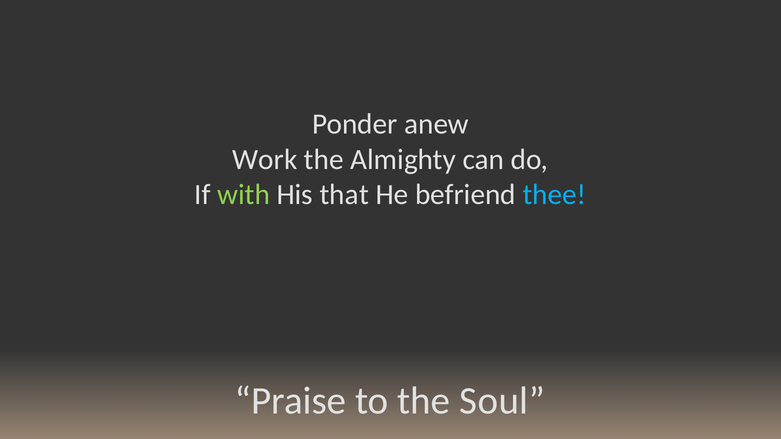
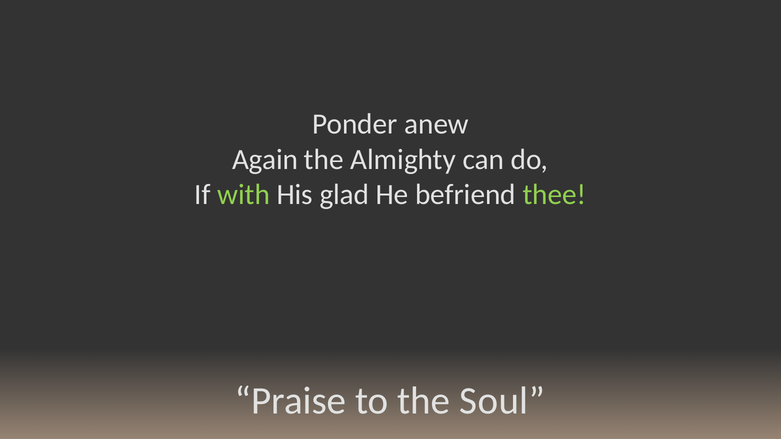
Work: Work -> Again (265, 160)
that: that -> glad (344, 195)
thee colour: light blue -> light green (554, 195)
